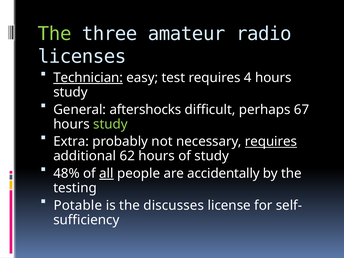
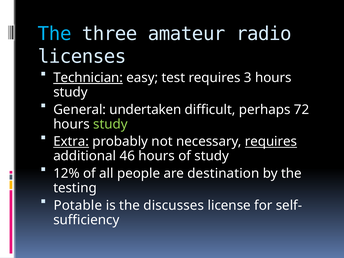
The colour: light green -> light blue (55, 34)
4: 4 -> 3 (248, 78)
aftershocks: aftershocks -> undertaken (145, 110)
67: 67 -> 72 (302, 110)
Extra underline: none -> present (71, 142)
62: 62 -> 46 (127, 156)
48%: 48% -> 12% (66, 173)
all underline: present -> none (106, 173)
accidentally: accidentally -> destination (223, 173)
